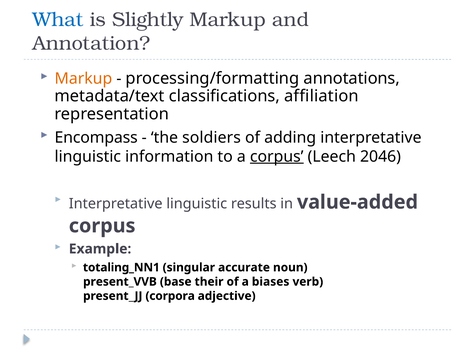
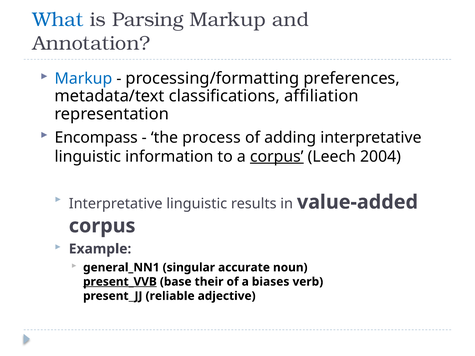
Slightly: Slightly -> Parsing (148, 20)
Markup colour: orange -> blue (83, 79)
annotations: annotations -> preferences (352, 78)
soldiers: soldiers -> process (211, 138)
2046: 2046 -> 2004 (380, 157)
totaling_NN1: totaling_NN1 -> general_NN1 (121, 268)
present_VVB underline: none -> present (120, 282)
corpora: corpora -> reliable (170, 296)
